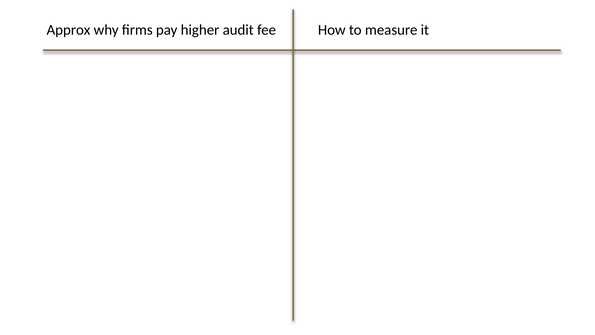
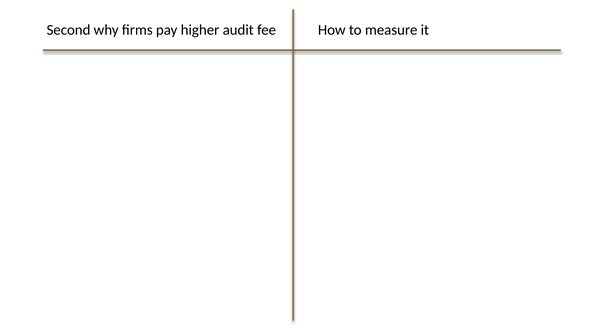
Approx: Approx -> Second (68, 30)
